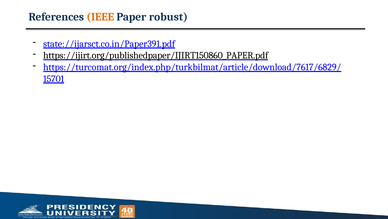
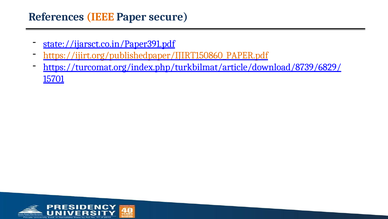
robust: robust -> secure (168, 17)
https://ijirt.org/publishedpaper/IJIRT150860_PAPER.pdf colour: black -> orange (156, 55)
https://turcomat.org/index.php/turkbilmat/article/download/7617/6829/: https://turcomat.org/index.php/turkbilmat/article/download/7617/6829/ -> https://turcomat.org/index.php/turkbilmat/article/download/8739/6829/ (192, 67)
